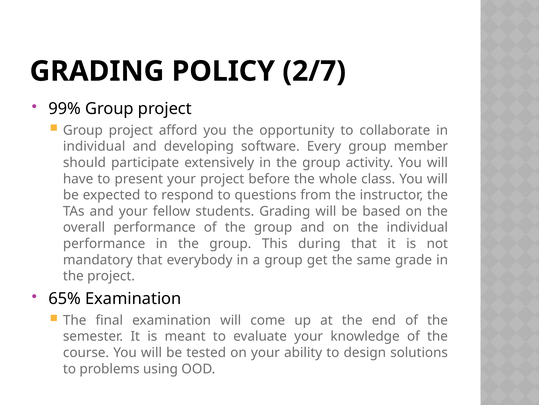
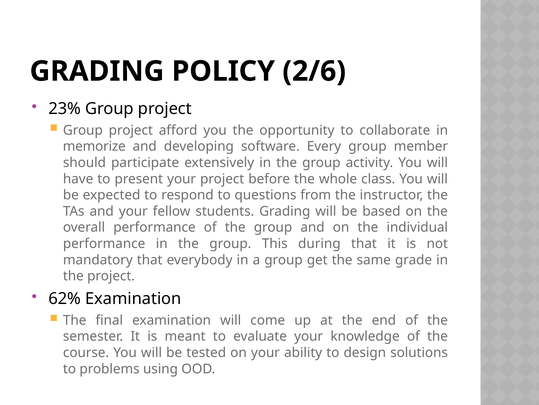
2/7: 2/7 -> 2/6 (314, 71)
99%: 99% -> 23% (65, 109)
individual: individual -> memorize (94, 146)
65%: 65% -> 62% (65, 298)
